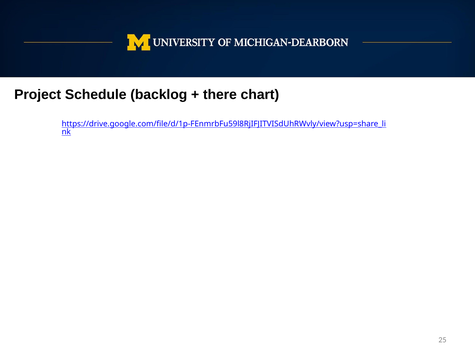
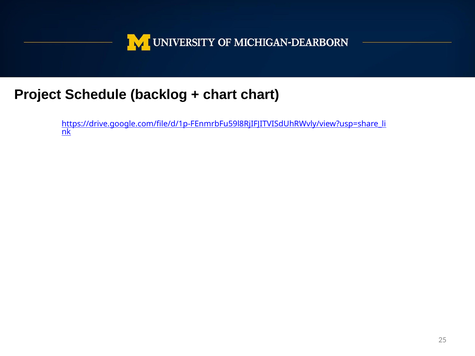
there: there -> chart (220, 95)
